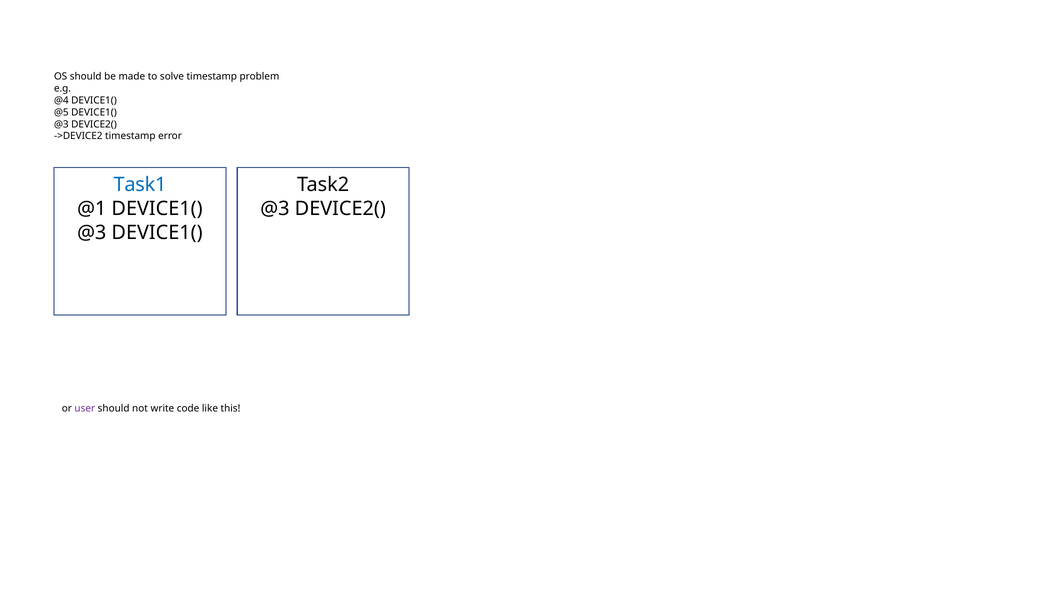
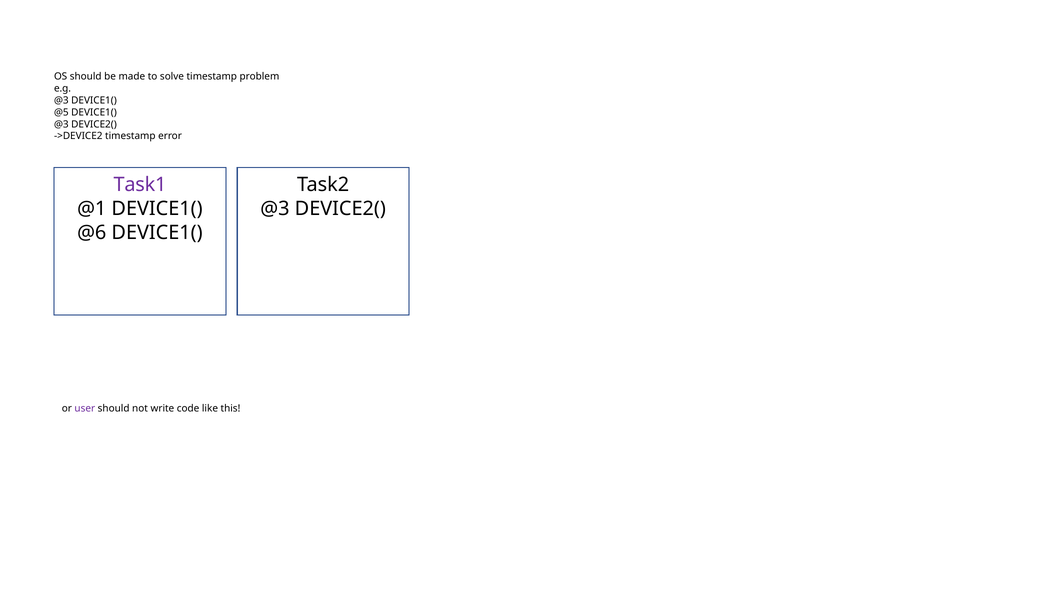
@4: @4 -> @3 (61, 100)
Task1 colour: blue -> purple (140, 185)
@3: @3 -> @6 (92, 232)
